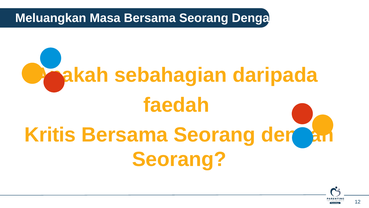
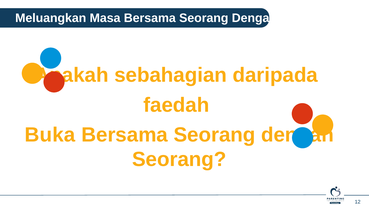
Kritis: Kritis -> Buka (50, 134)
